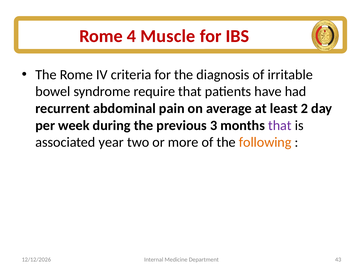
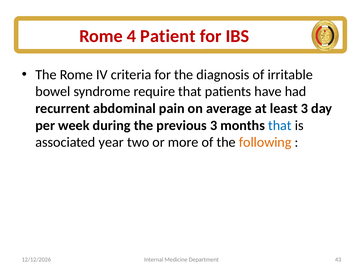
Muscle: Muscle -> Patient (168, 36)
least 2: 2 -> 3 (304, 109)
that colour: purple -> blue (280, 125)
